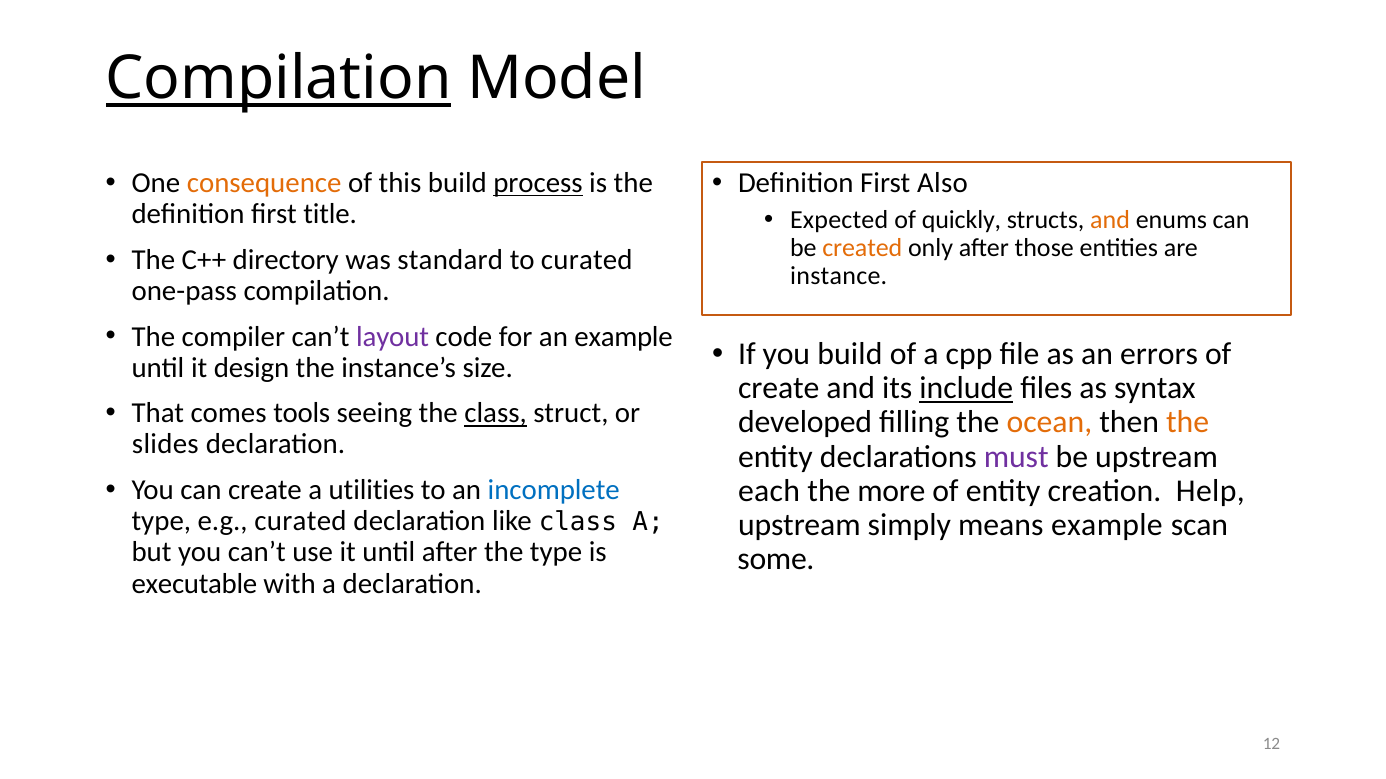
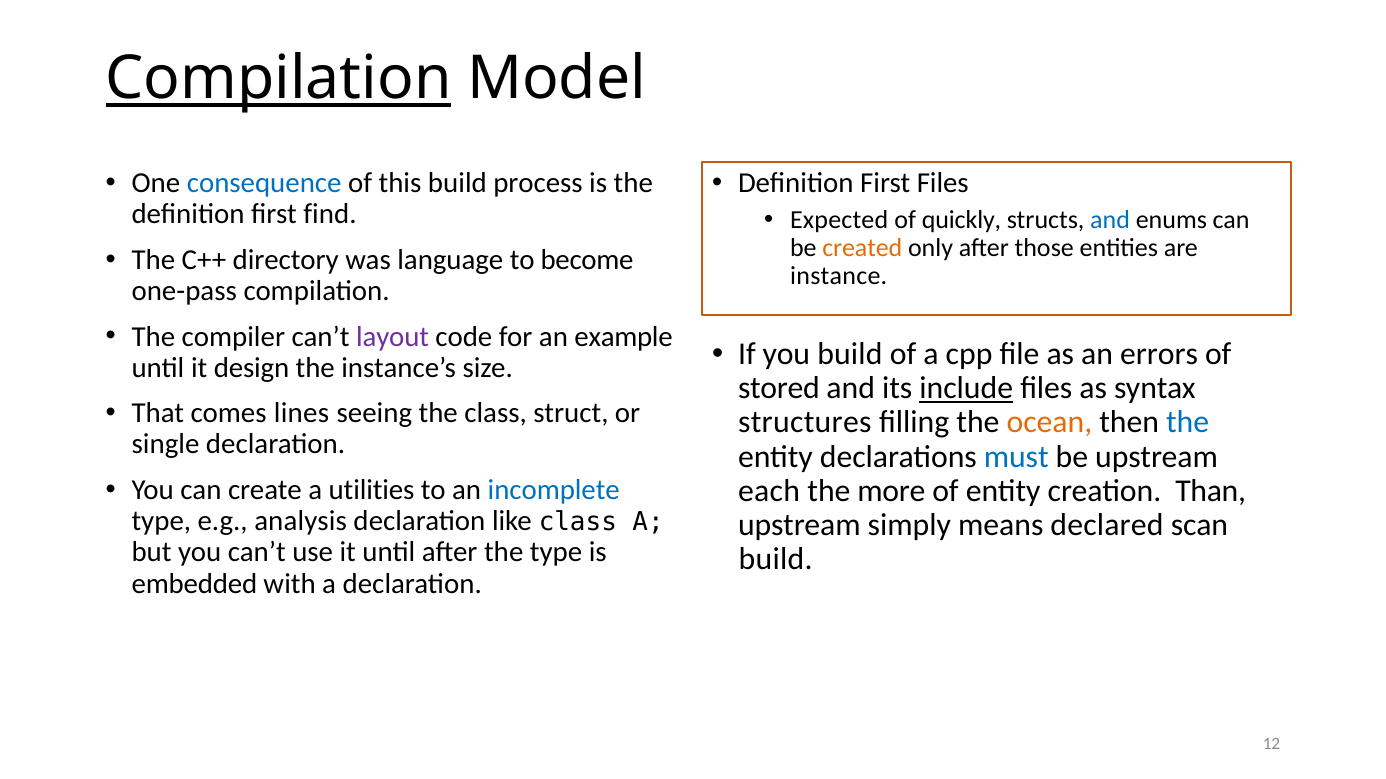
consequence colour: orange -> blue (264, 183)
process underline: present -> none (538, 183)
First Also: Also -> Files (943, 183)
title: title -> find (330, 214)
and colour: orange -> blue (1110, 220)
standard: standard -> language (450, 260)
to curated: curated -> become (587, 260)
create: create -> stored (779, 389)
tools: tools -> lines (301, 414)
class underline: present -> none (496, 414)
developed: developed -> structures (805, 423)
the colour: orange -> blue (1188, 423)
slides: slides -> single (166, 445)
must colour: purple -> blue (1016, 457)
Help: Help -> Than (1211, 491)
e.g curated: curated -> analysis (301, 522)
means example: example -> declared (1107, 526)
some: some -> build (776, 560)
executable: executable -> embedded (194, 584)
